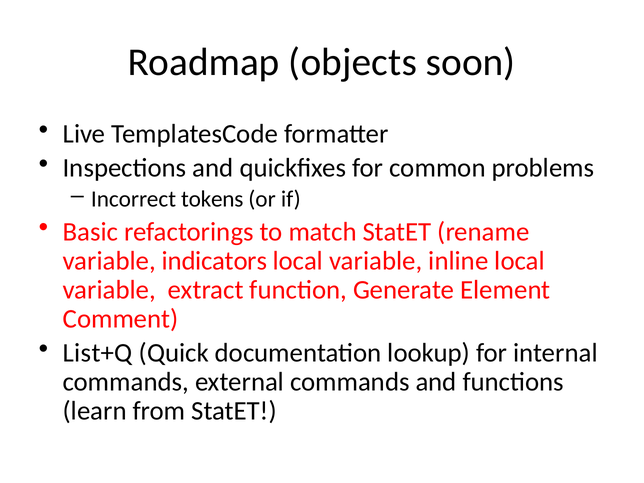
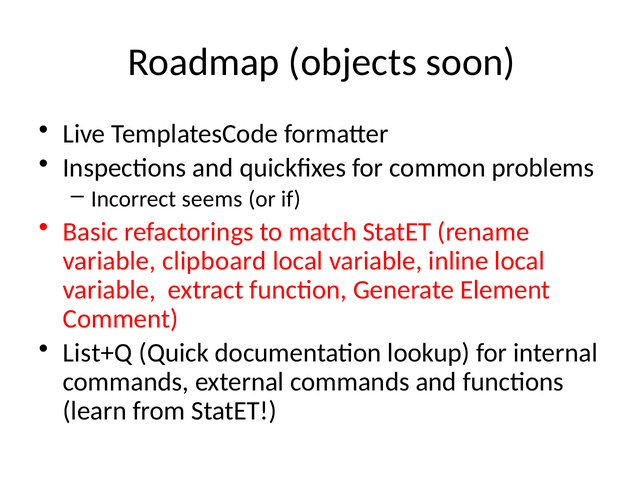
tokens: tokens -> seems (212, 199)
indicators: indicators -> clipboard (214, 261)
